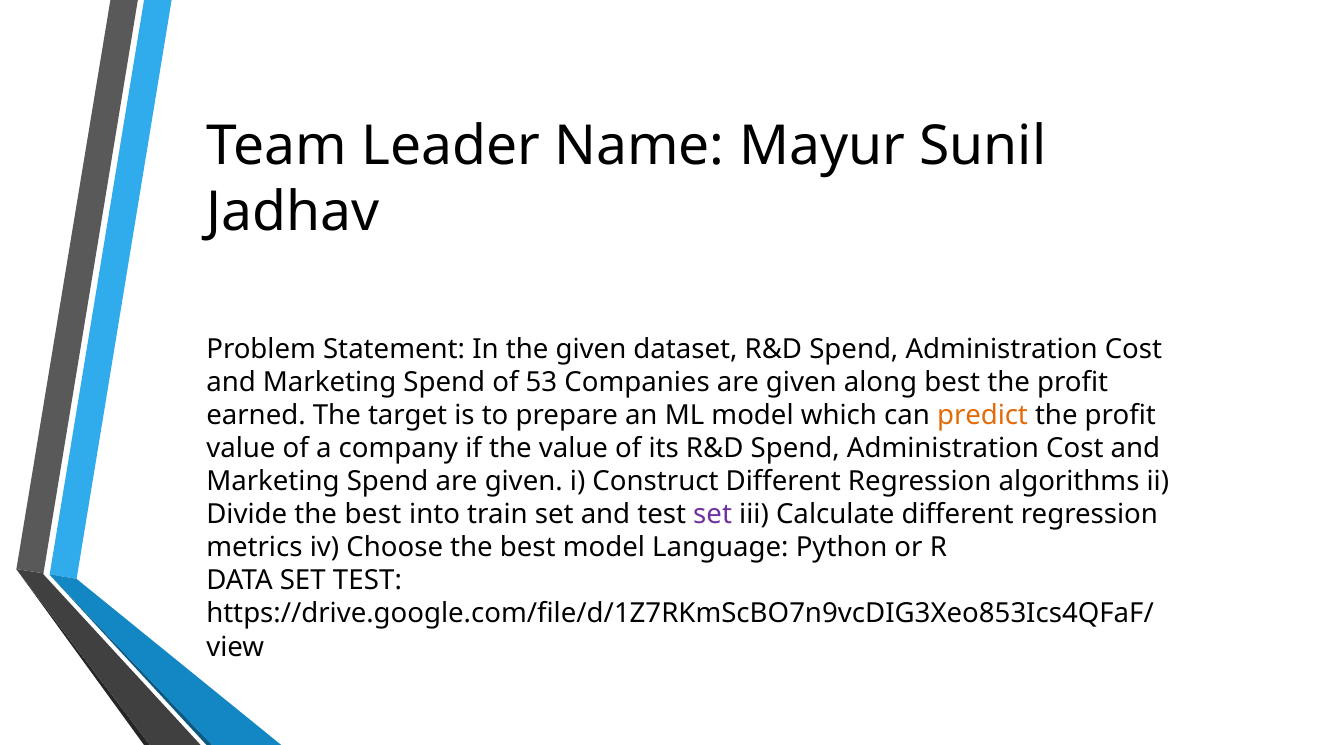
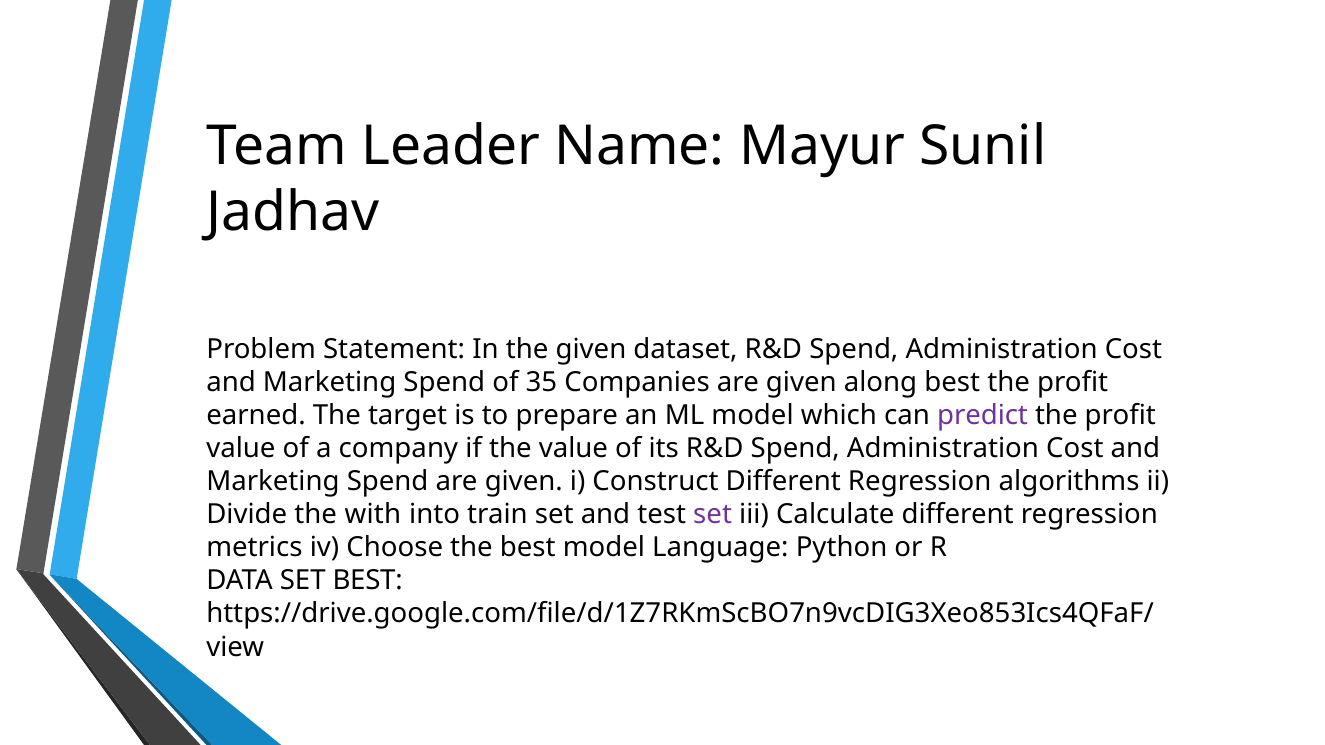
53: 53 -> 35 (542, 382)
predict colour: orange -> purple (983, 415)
Divide the best: best -> with (373, 515)
SET TEST: TEST -> BEST (368, 581)
